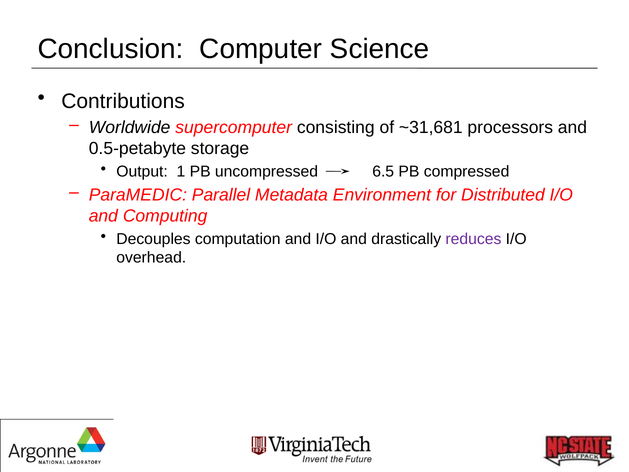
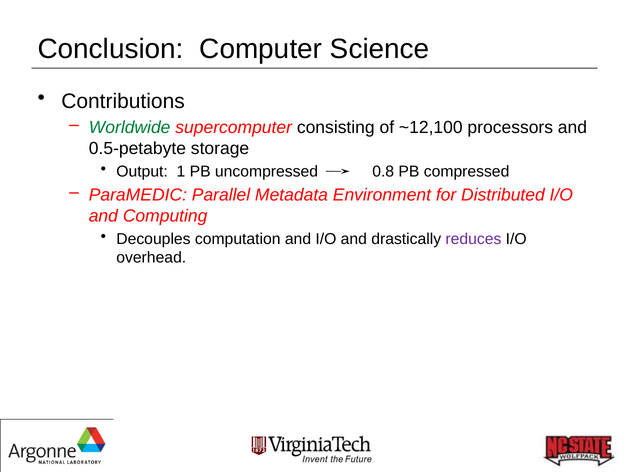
Worldwide colour: black -> green (130, 127)
~31,681: ~31,681 -> ~12,100 (431, 127)
6.5: 6.5 -> 0.8 (383, 171)
